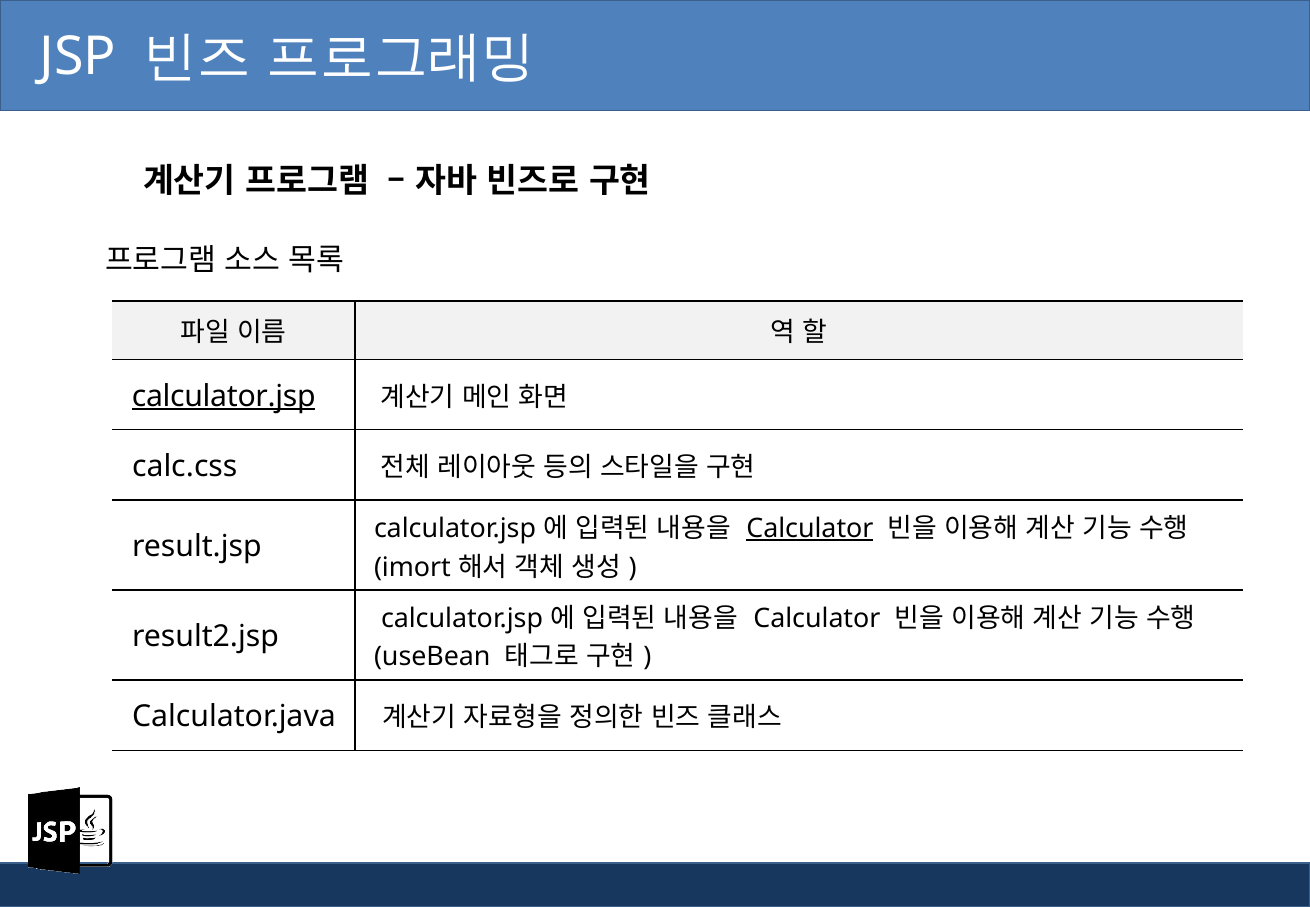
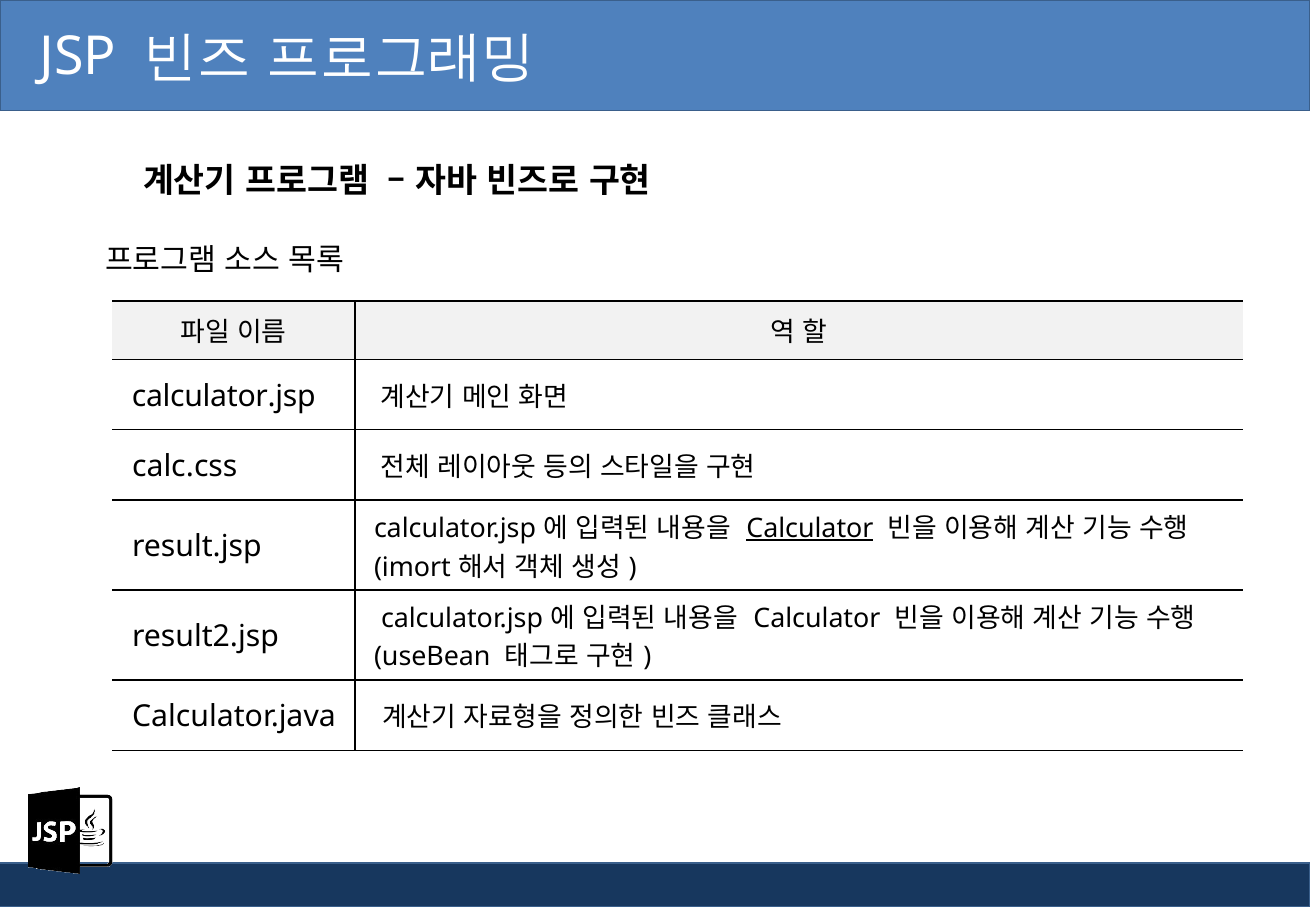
calculator.jsp underline: present -> none (224, 396)
